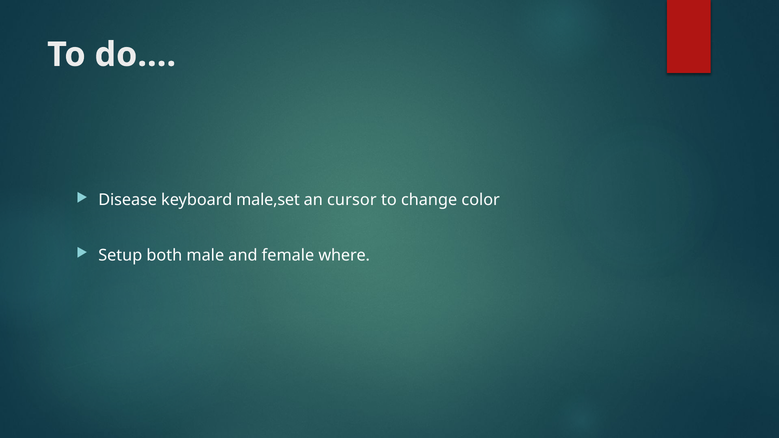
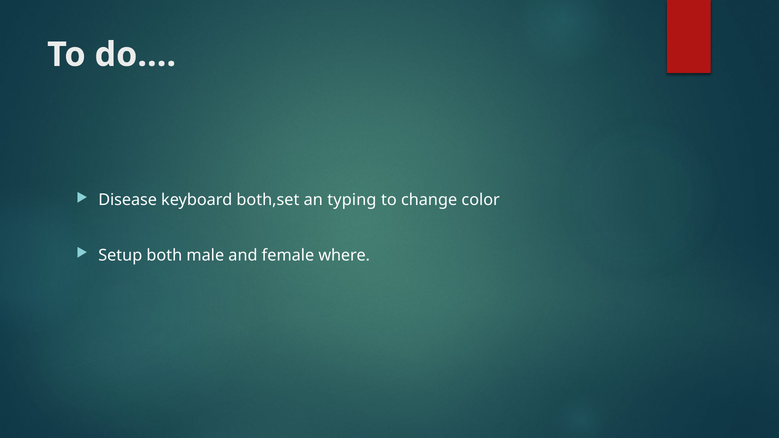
male,set: male,set -> both,set (268, 200)
cursor: cursor -> typing (352, 200)
